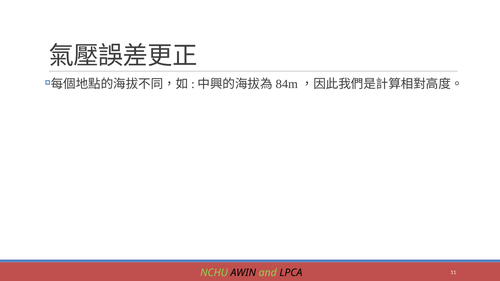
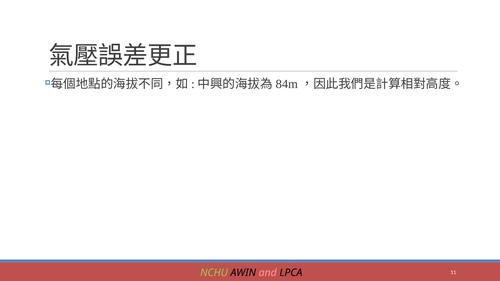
and colour: light green -> pink (268, 273)
